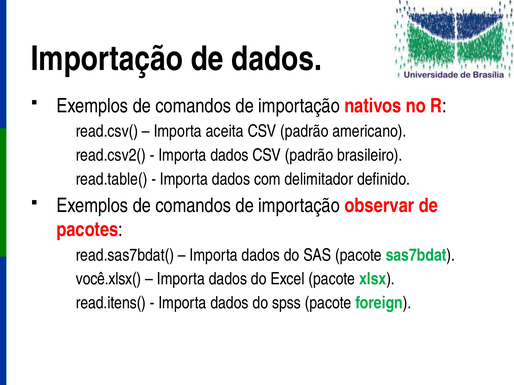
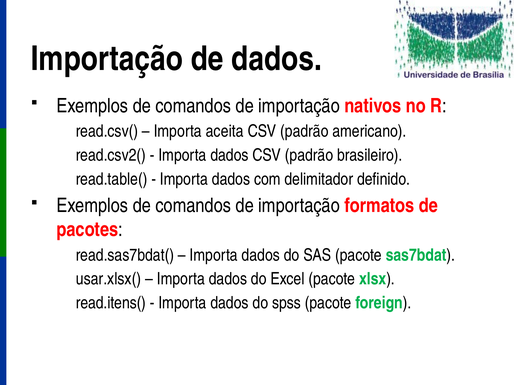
observar: observar -> formatos (379, 206)
você.xlsx(: você.xlsx( -> usar.xlsx( (108, 279)
